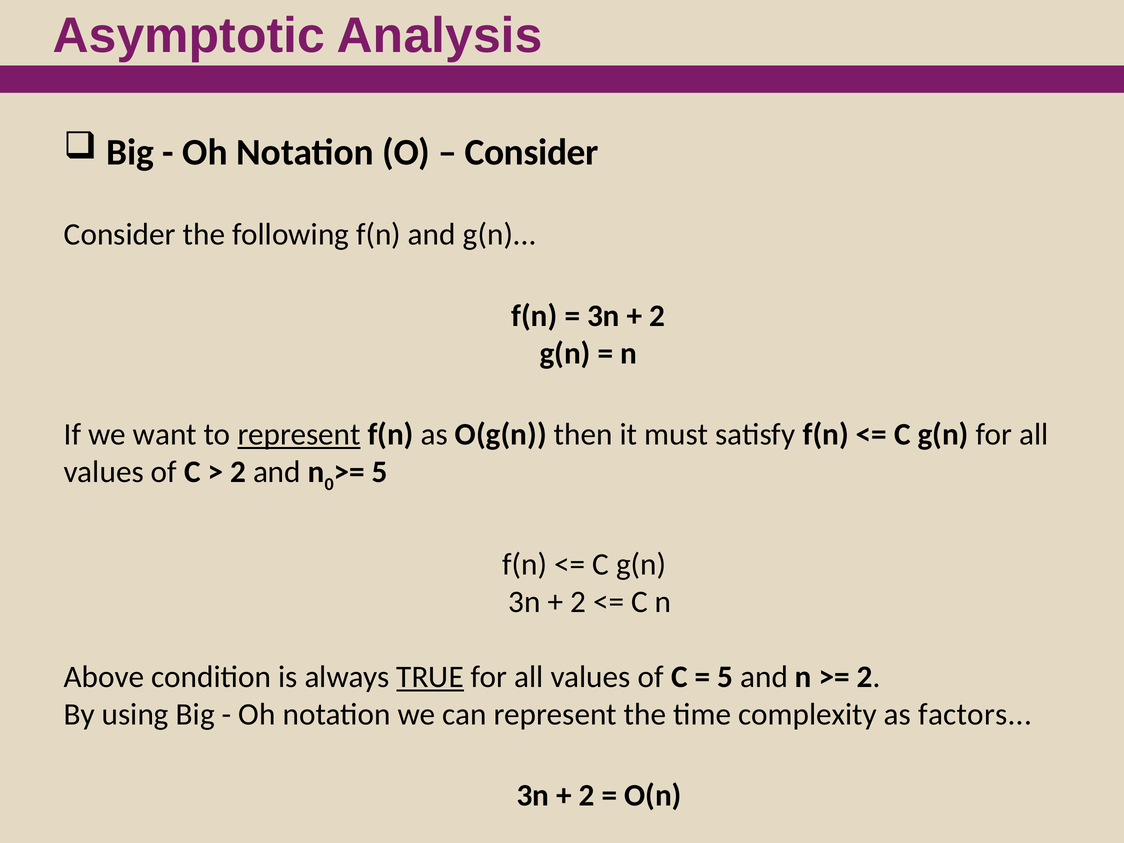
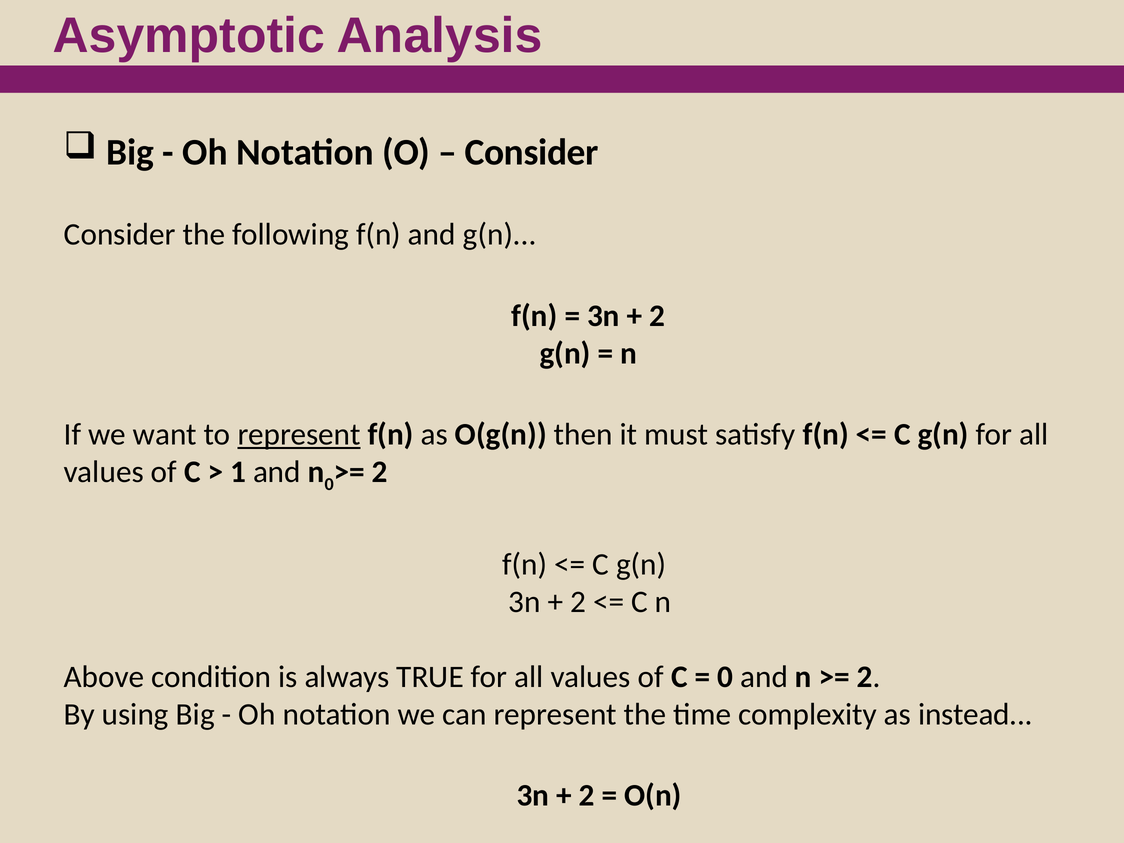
2: 2 -> 1 (238, 472)
5: 5 -> 2 (380, 472)
TRUE underline: present -> none (430, 677)
5: 5 -> 0 (725, 677)
factors: factors -> instead (975, 714)
